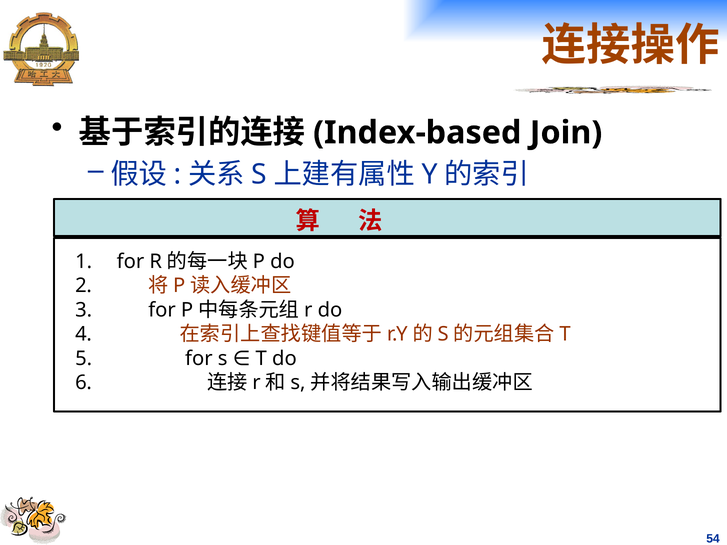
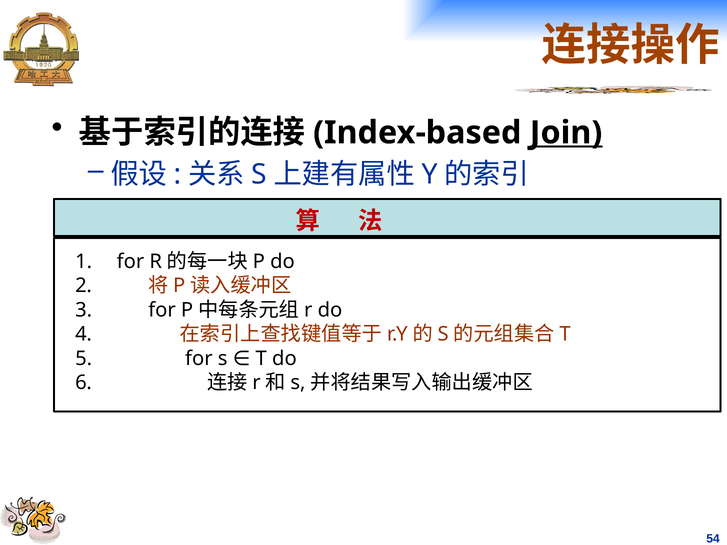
Join underline: none -> present (566, 133)
